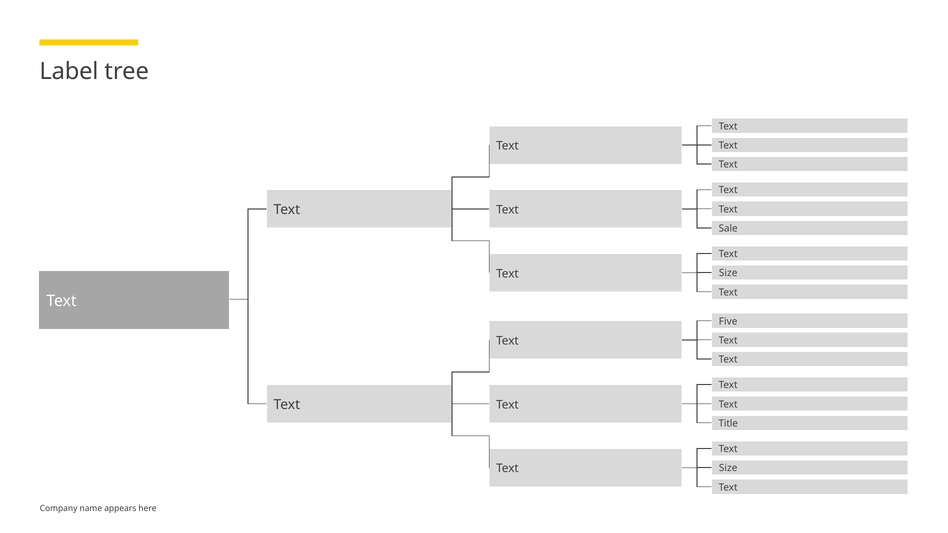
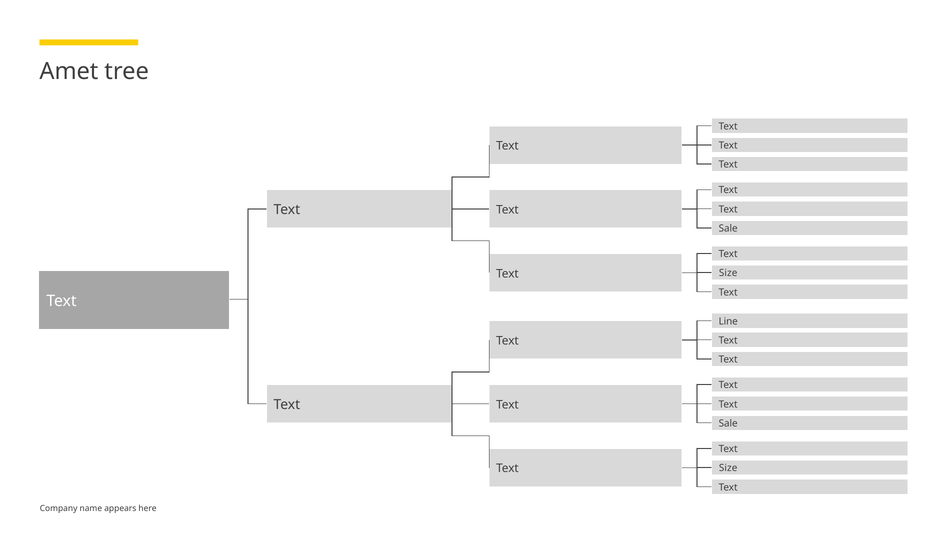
Label: Label -> Amet (69, 71)
Five: Five -> Line (728, 321)
Title: Title -> Sale (728, 424)
